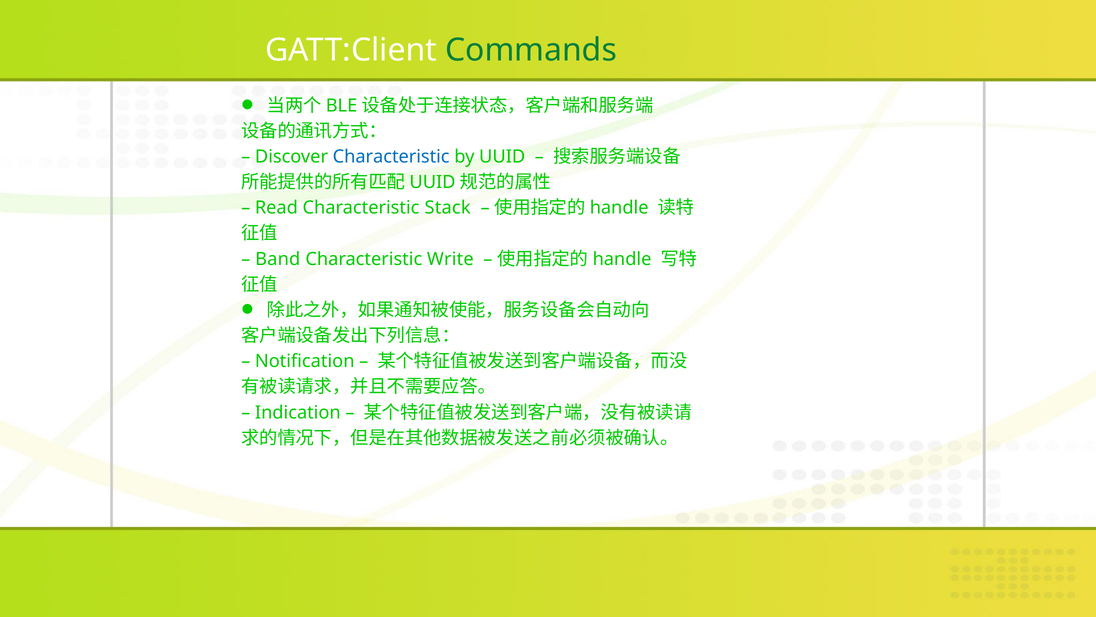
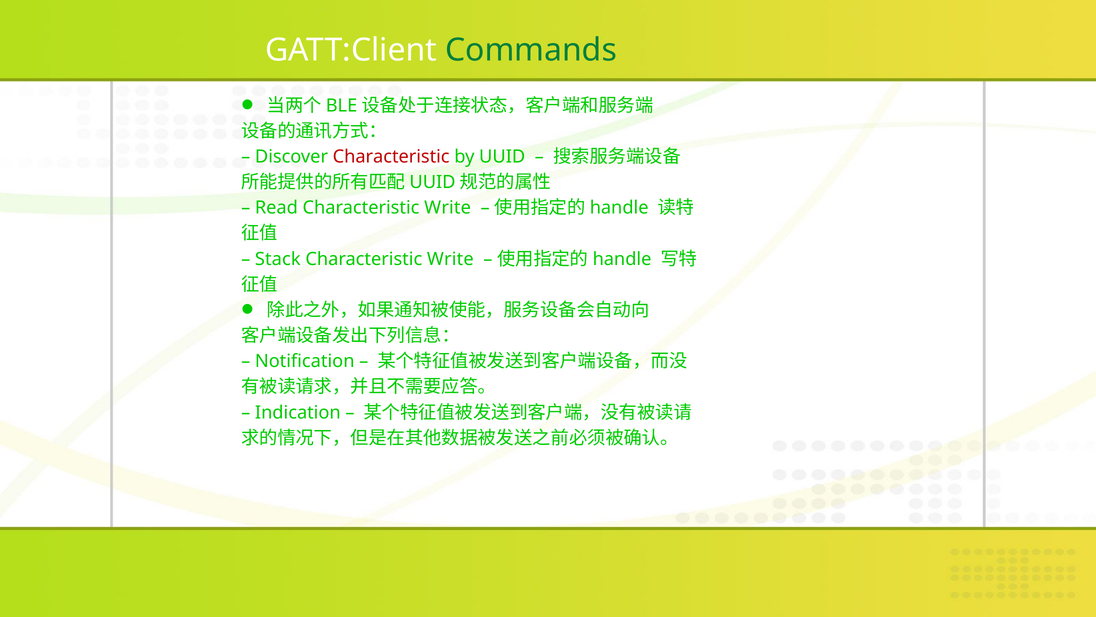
Characteristic colour: blue -> red (391, 157)
Read Characteristic Stack: Stack -> Write (448, 208)
Band: Band -> Stack (278, 259)
